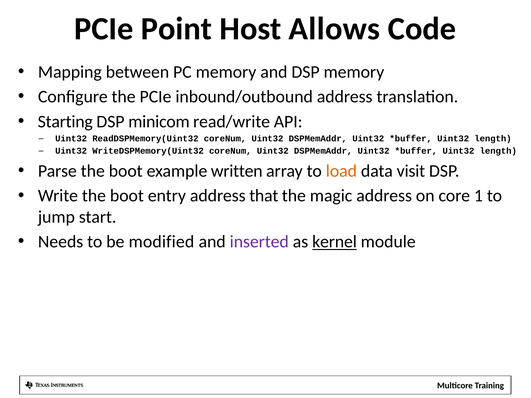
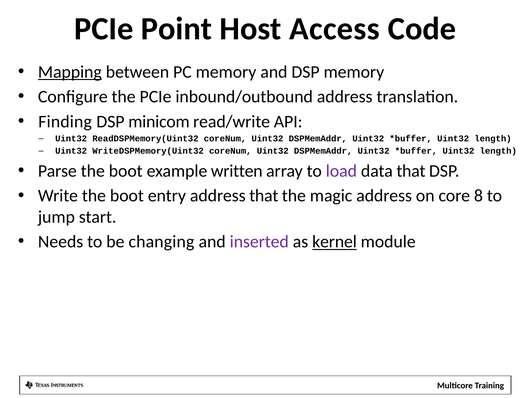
Allows: Allows -> Access (334, 29)
Mapping underline: none -> present (70, 72)
Starting: Starting -> Finding (65, 122)
load colour: orange -> purple (341, 171)
data visit: visit -> that (411, 171)
1: 1 -> 8 (478, 196)
modified: modified -> changing (161, 242)
